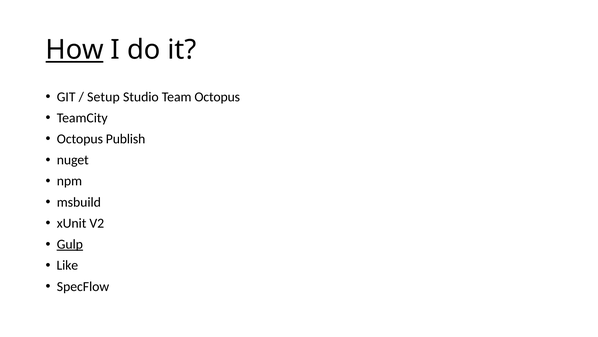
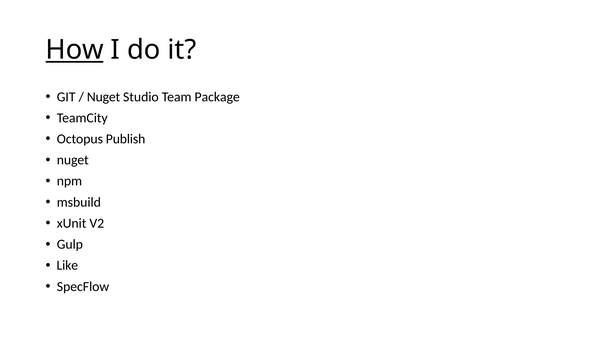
Setup: Setup -> Nuget (104, 97)
Team Octopus: Octopus -> Package (217, 97)
Gulp underline: present -> none (70, 244)
